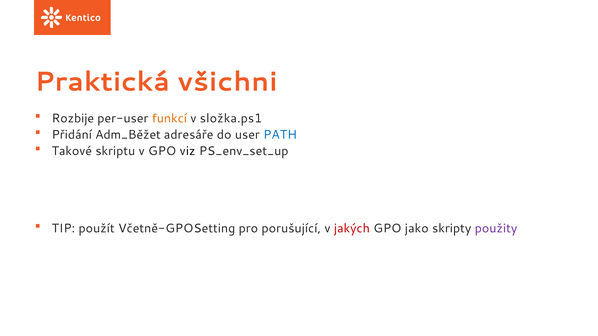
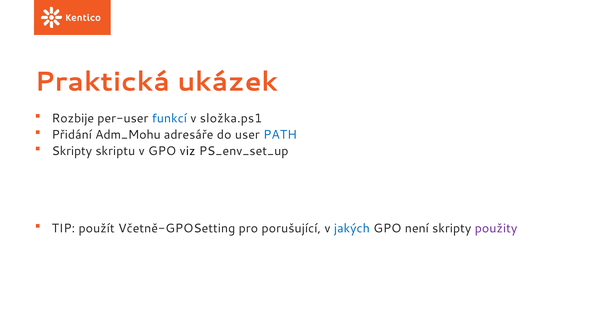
všichni: všichni -> ukázek (228, 82)
funkcí colour: orange -> blue (169, 118)
Adm_Běžet: Adm_Běžet -> Adm_Mohu (128, 135)
Takové: Takové -> Skripty (72, 151)
jakých colour: red -> blue (352, 229)
jako: jako -> není (417, 229)
